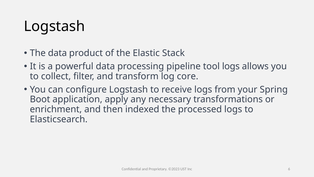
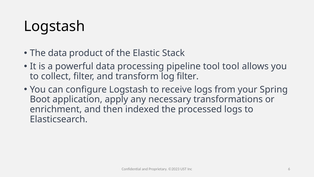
tool logs: logs -> tool (231, 66)
log core: core -> filter (188, 76)
